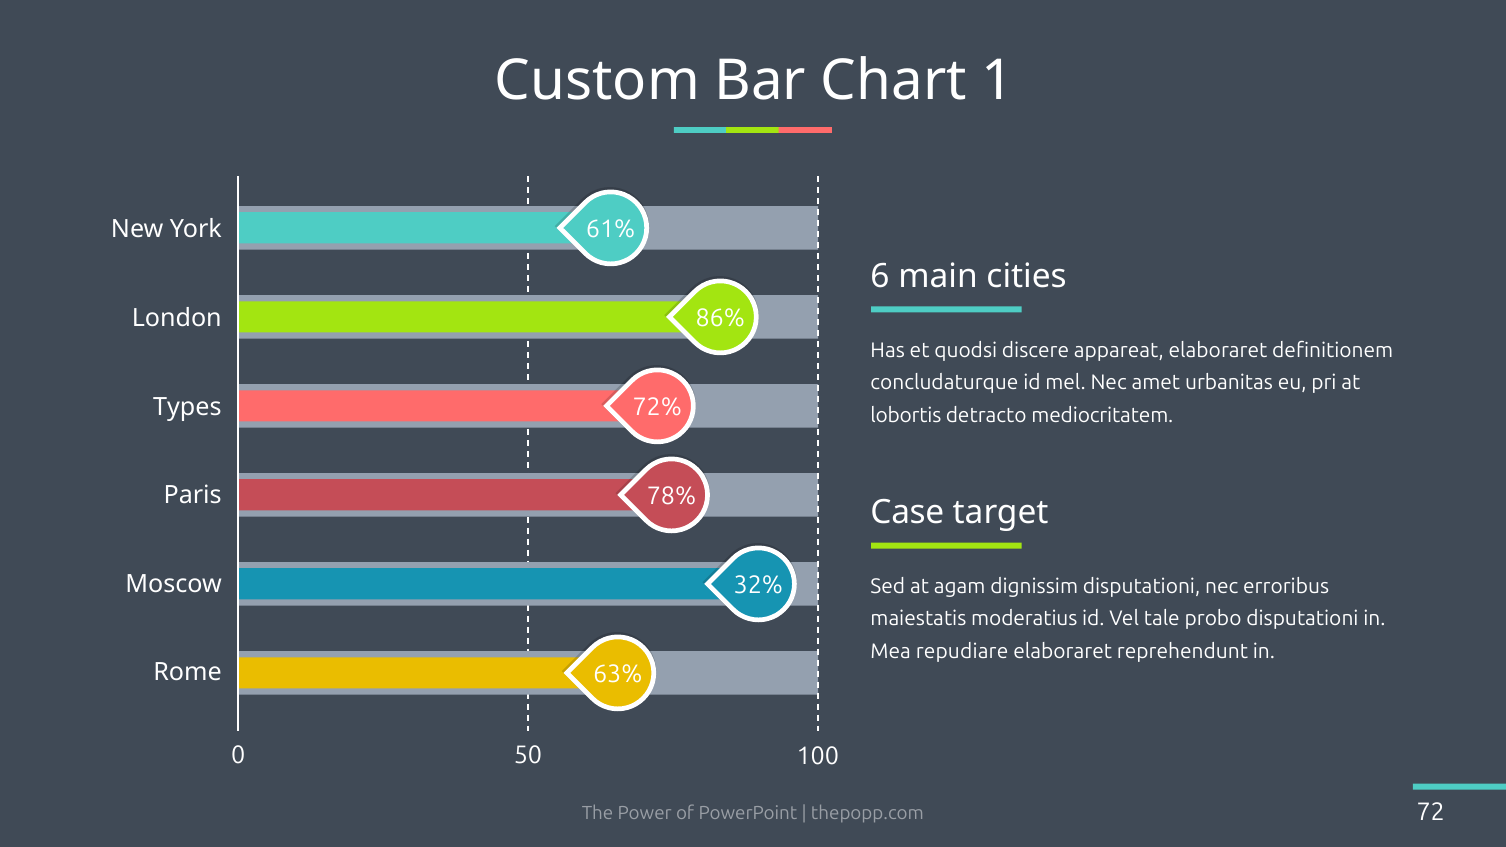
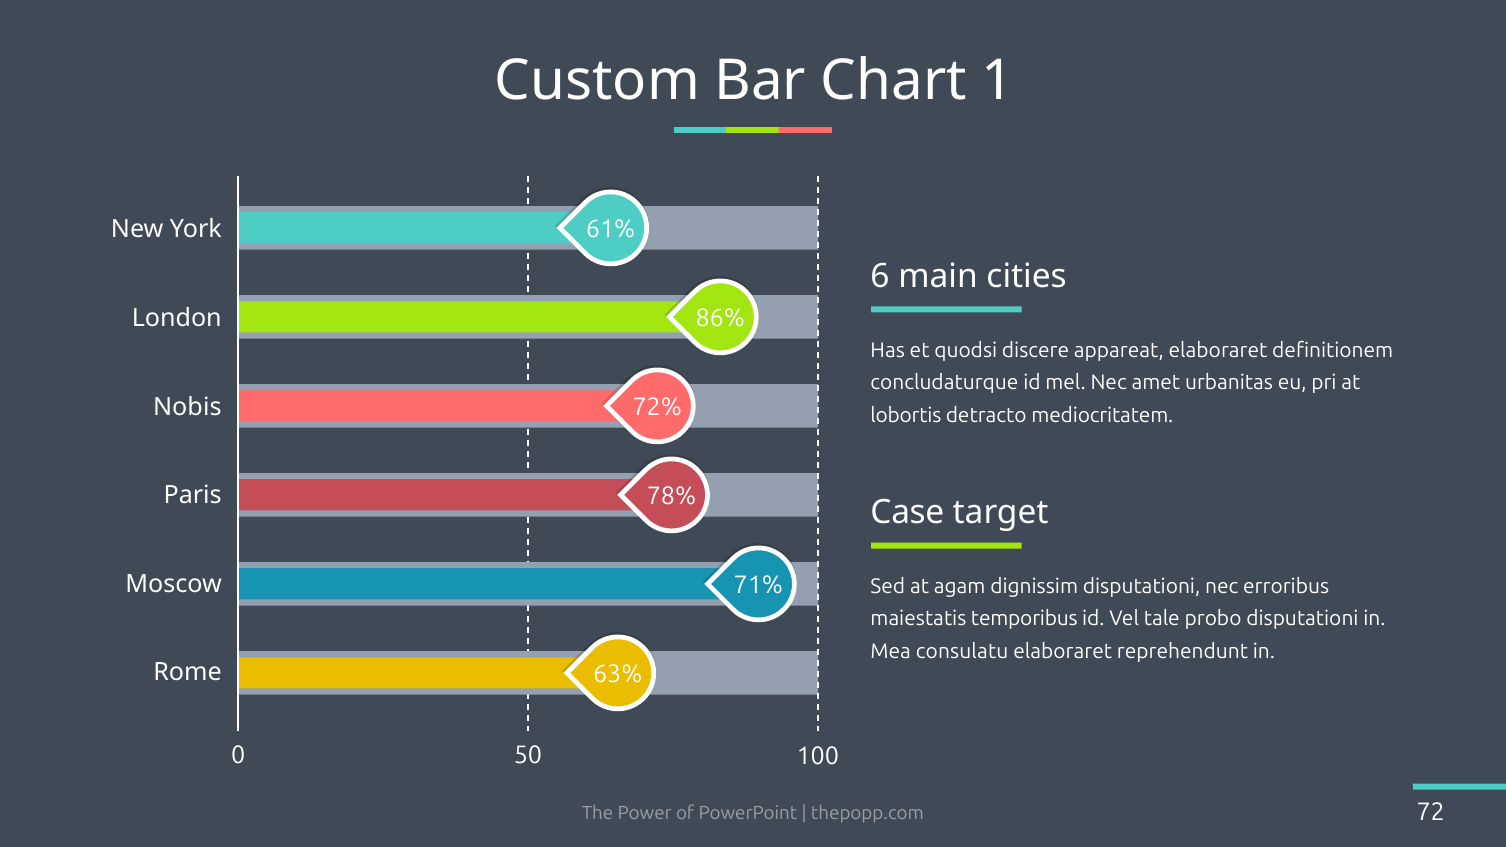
Types: Types -> Nobis (187, 407)
32%: 32% -> 71% (758, 585)
moderatius: moderatius -> temporibus (1024, 619)
repudiare: repudiare -> consulatu (962, 652)
